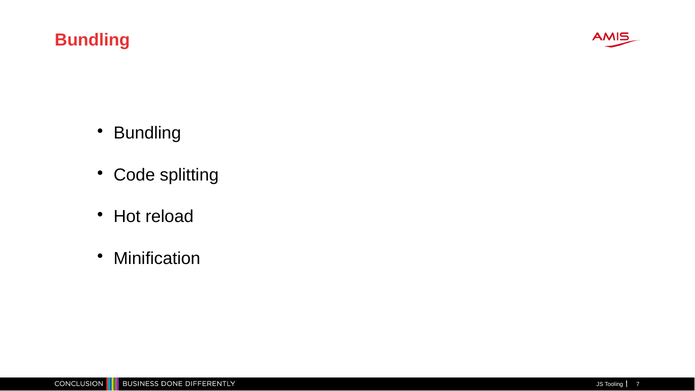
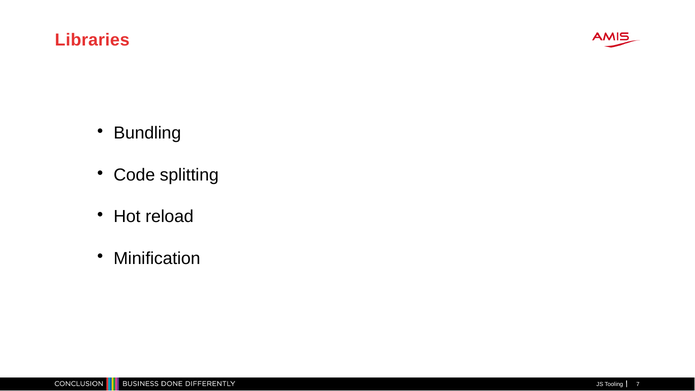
Bundling: Bundling -> Libraries (92, 40)
